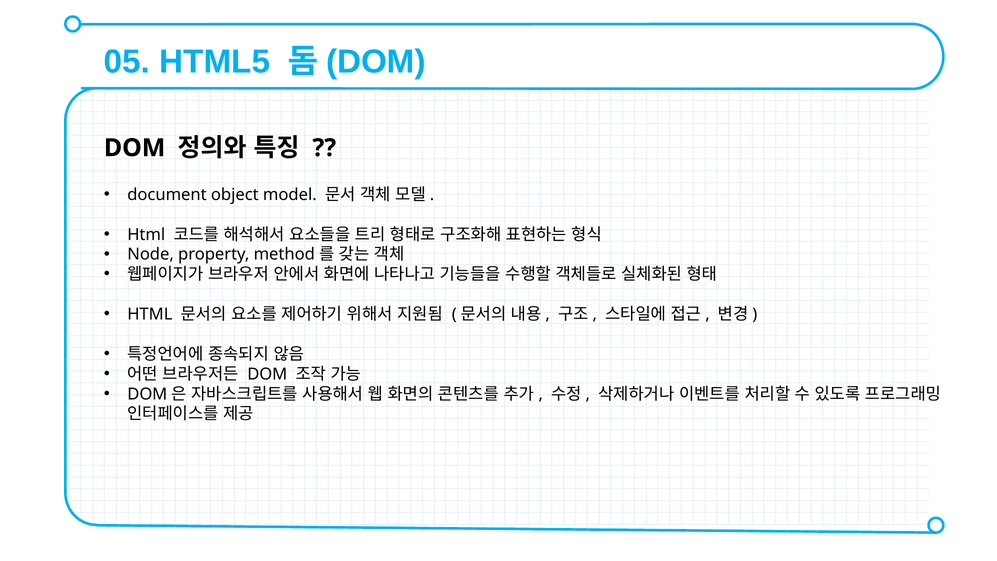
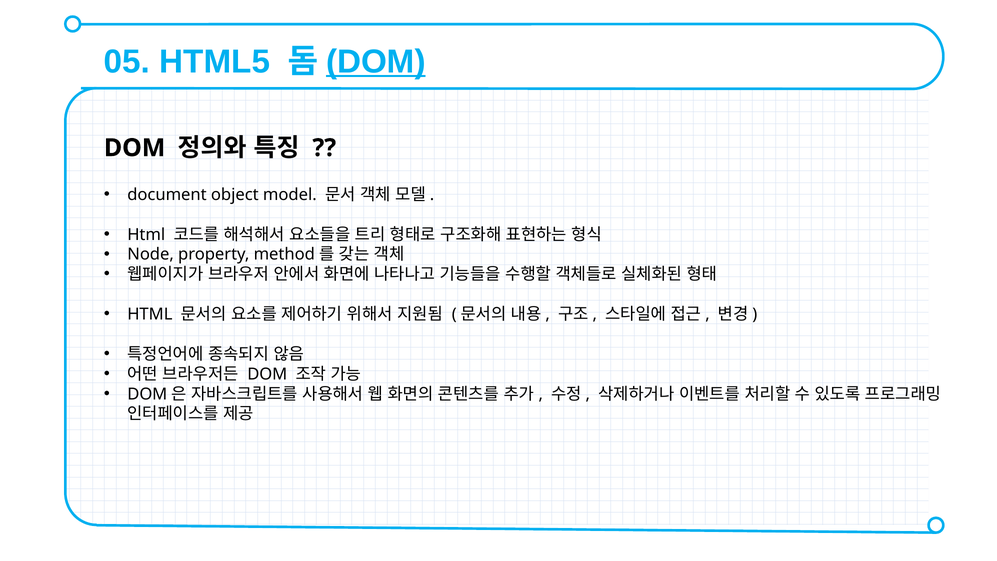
DOM underline: none -> present (376, 62)
